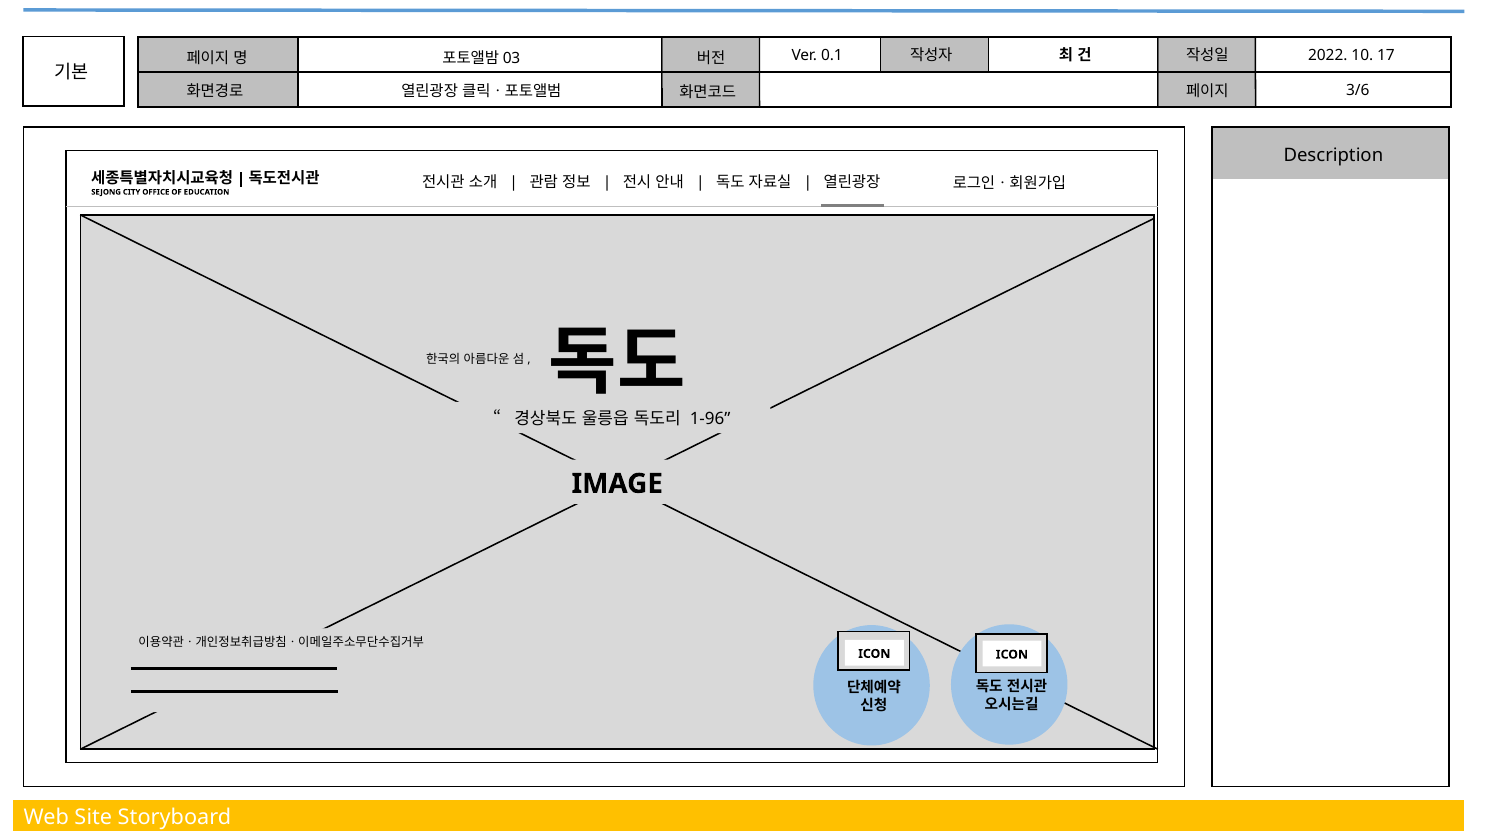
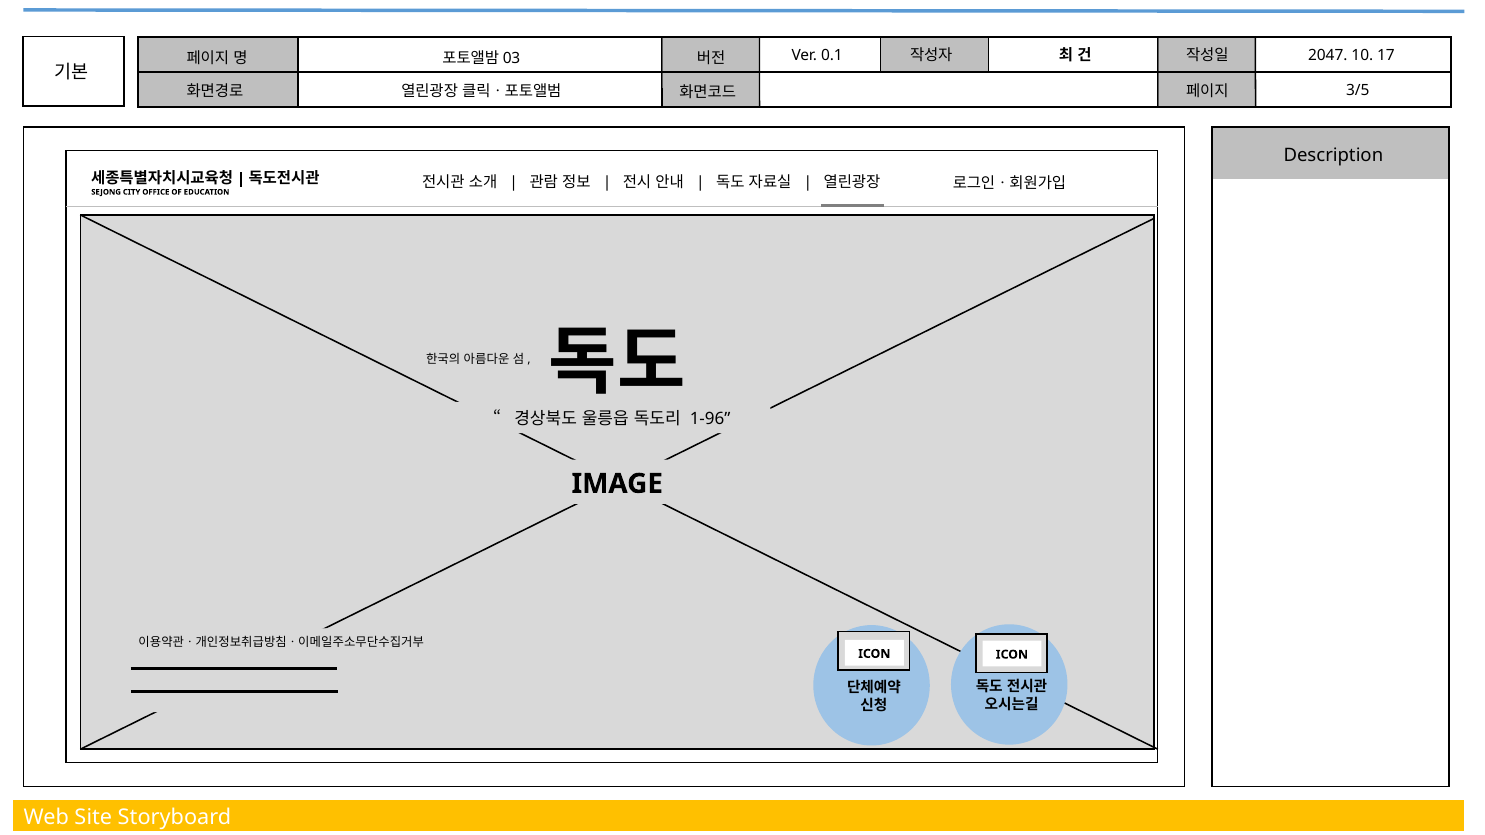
2022: 2022 -> 2047 (1328, 55)
3/6: 3/6 -> 3/5 (1358, 90)
